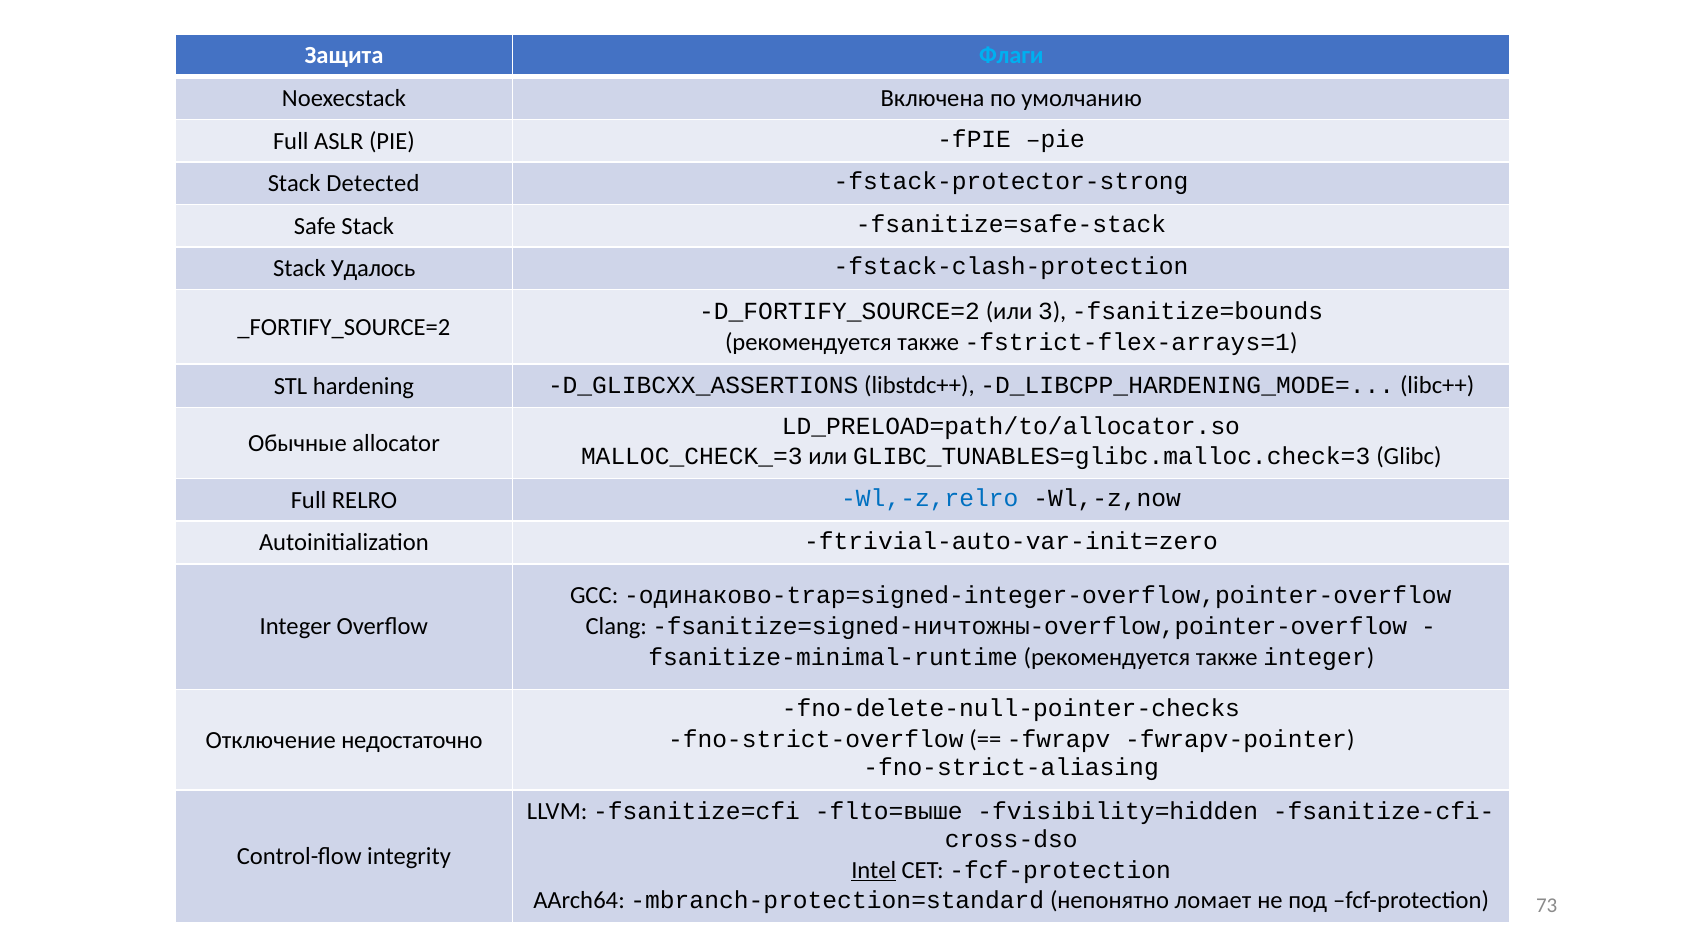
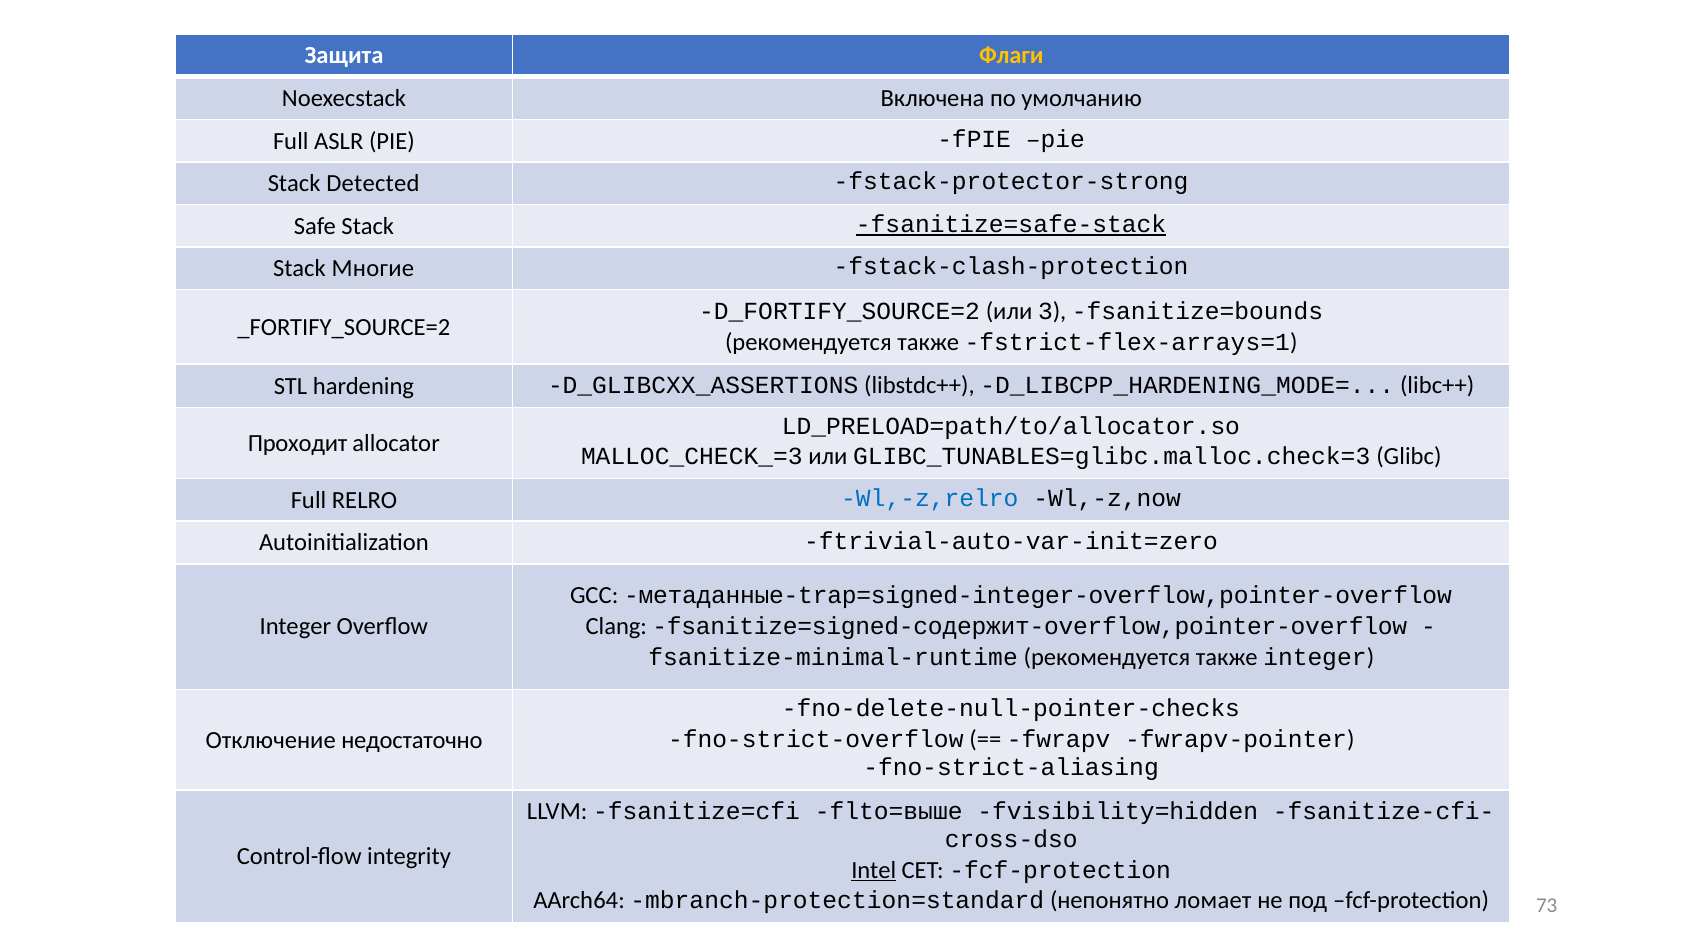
Флаги colour: light blue -> yellow (1011, 56)
fsanitize=safe-stack underline: none -> present (1011, 224)
Удалось: Удалось -> Многие (373, 269)
Обычные: Обычные -> Проходит (298, 443)
одинаково-trap=signed-integer-overflow,pointer-overflow: одинаково-trap=signed-integer-overflow,pointer-overflow -> метаданные-trap=signed-integer-overflow,pointer-overflow (1038, 596)
fsanitize=signed-ничтожны-overflow,pointer-overflow: fsanitize=signed-ничтожны-overflow,pointer-overflow -> fsanitize=signed-содержит-overflow,pointer-overflow (1030, 627)
